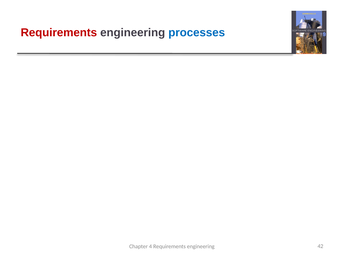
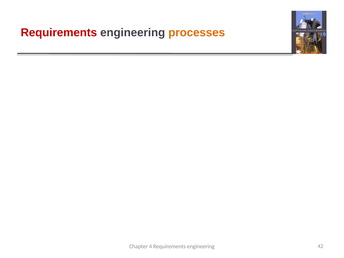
processes colour: blue -> orange (197, 33)
